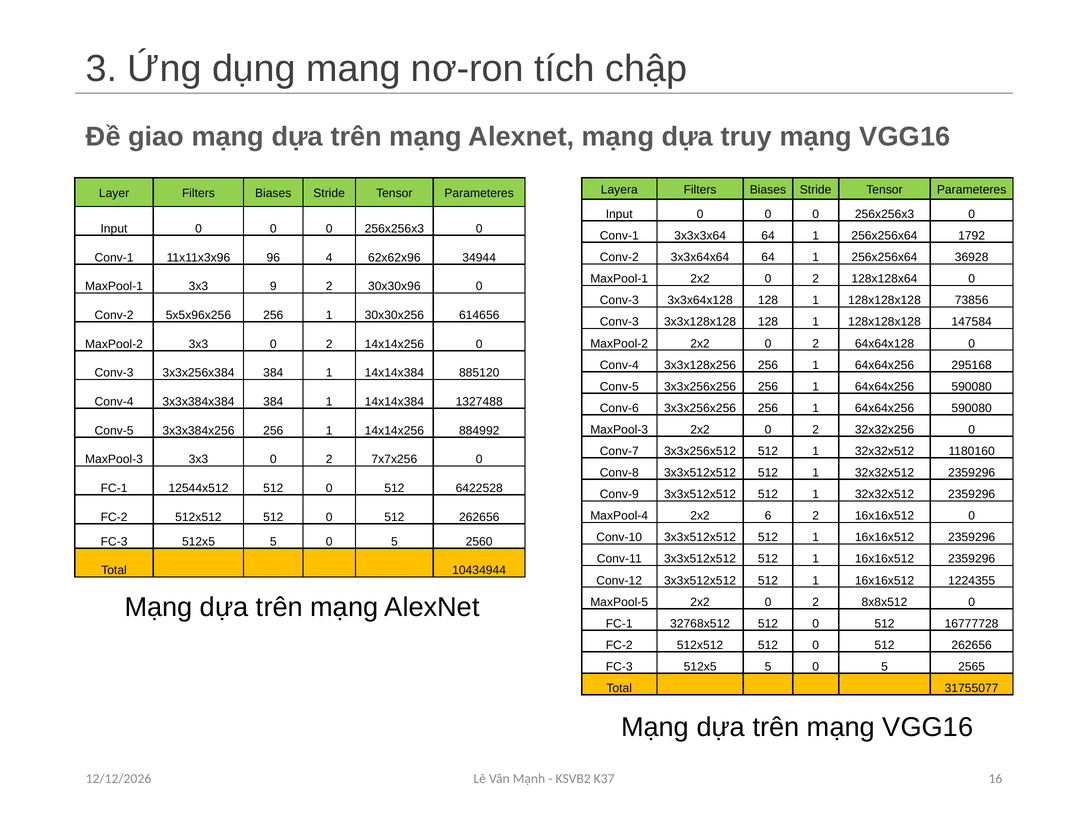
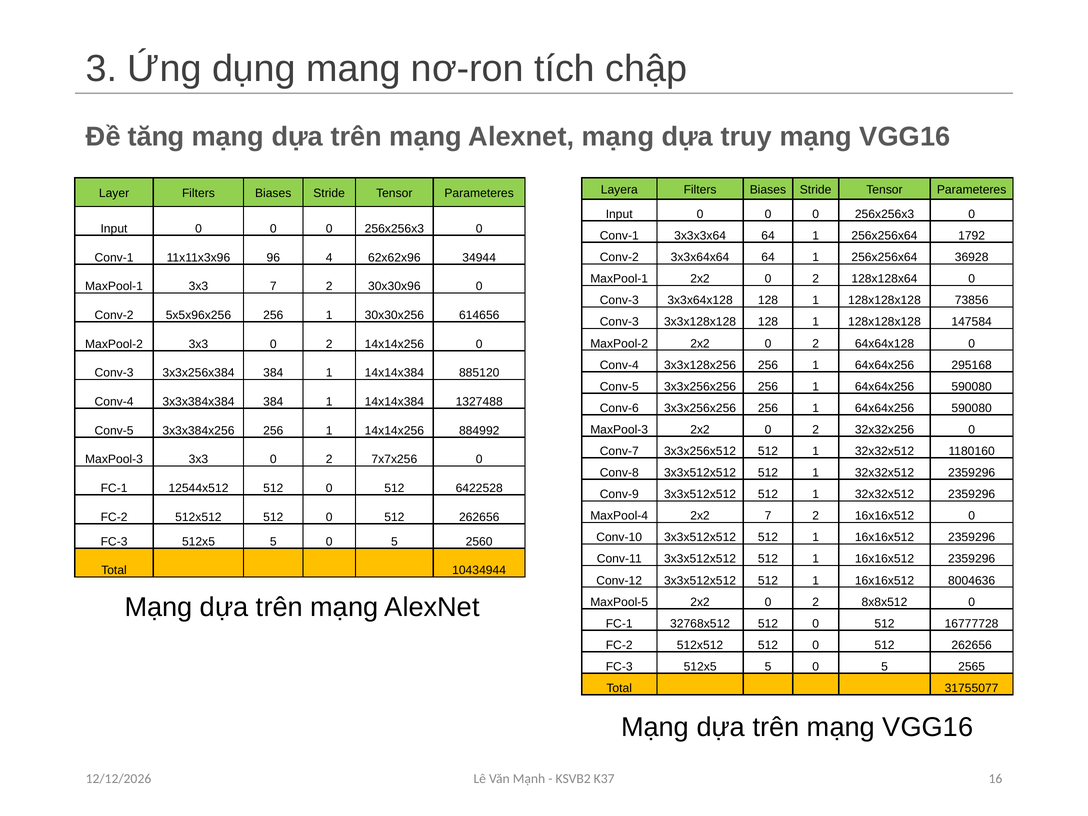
giao: giao -> tăng (156, 137)
3x3 9: 9 -> 7 (273, 286)
2x2 6: 6 -> 7 (768, 516)
1224355: 1224355 -> 8004636 (972, 581)
